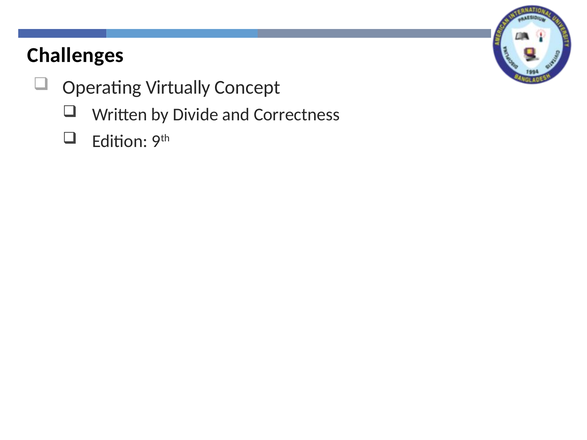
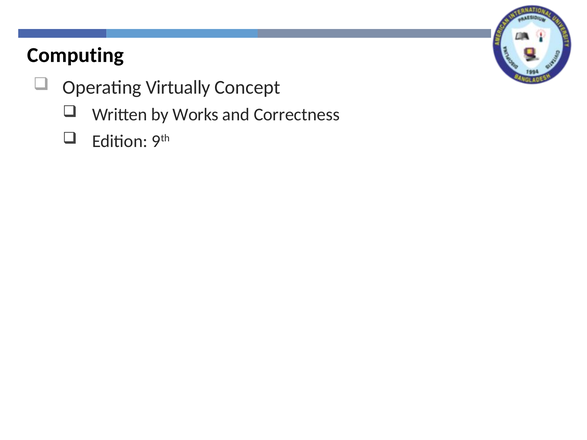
Challenges: Challenges -> Computing (76, 55)
Divide: Divide -> Works (196, 115)
